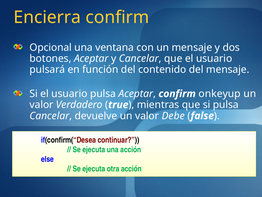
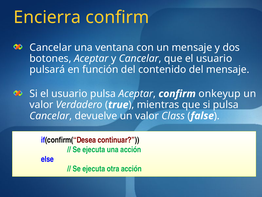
Opcional: Opcional -> Cancelar (51, 47)
Debe: Debe -> Class (173, 116)
